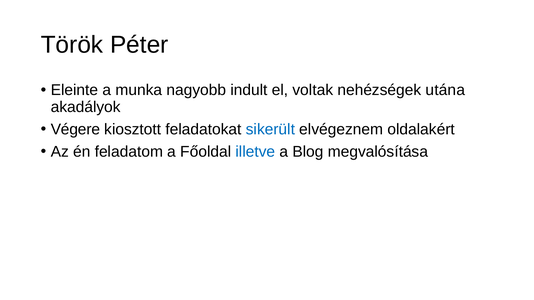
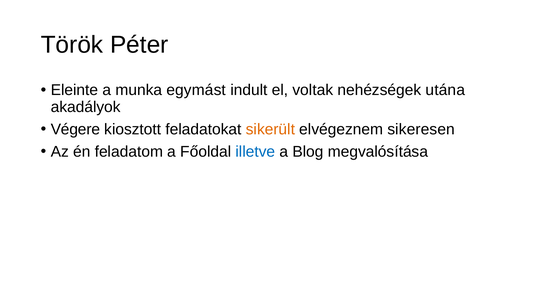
nagyobb: nagyobb -> egymást (196, 90)
sikerült colour: blue -> orange (270, 129)
oldalakért: oldalakért -> sikeresen (421, 129)
